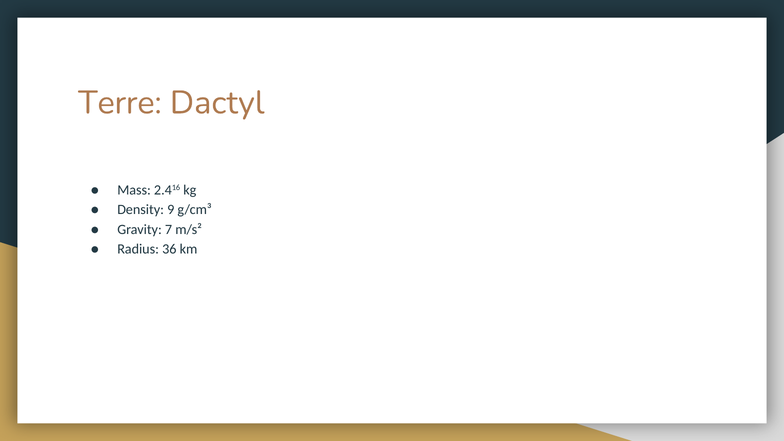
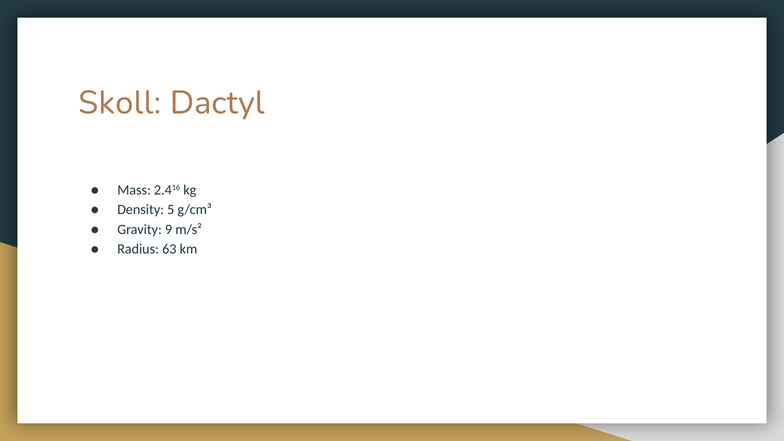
Terre: Terre -> Skoll (120, 103)
9: 9 -> 5 (171, 210)
7: 7 -> 9 (169, 230)
36: 36 -> 63 (169, 249)
